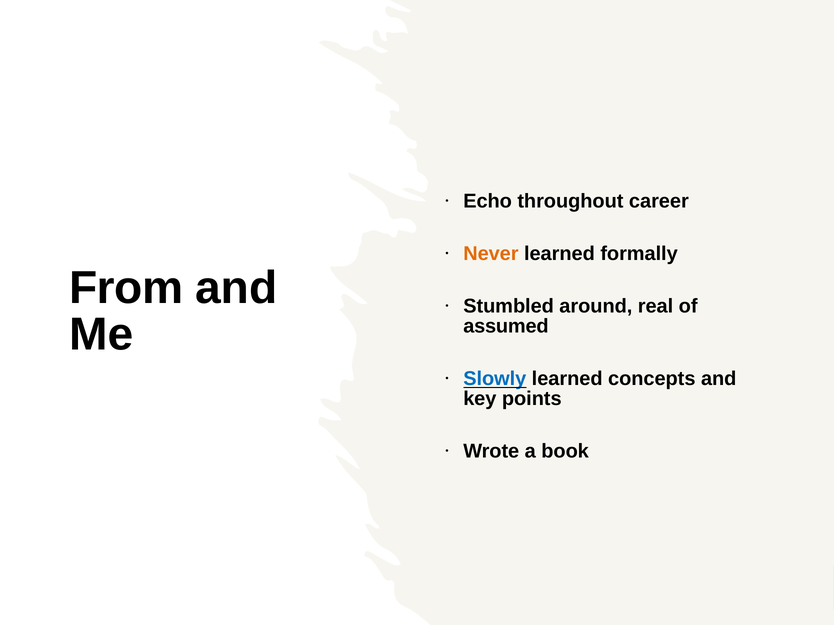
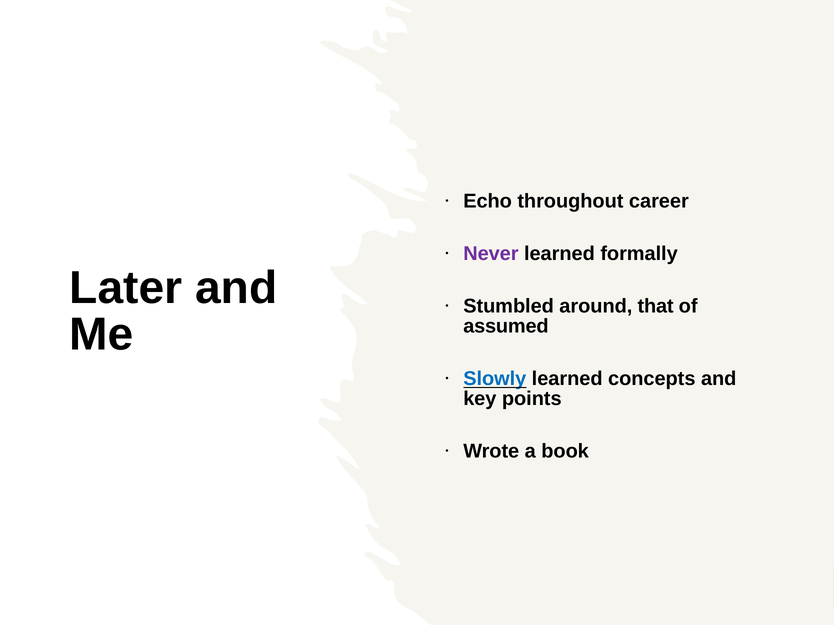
Never colour: orange -> purple (491, 254)
From: From -> Later (126, 288)
real: real -> that (656, 306)
